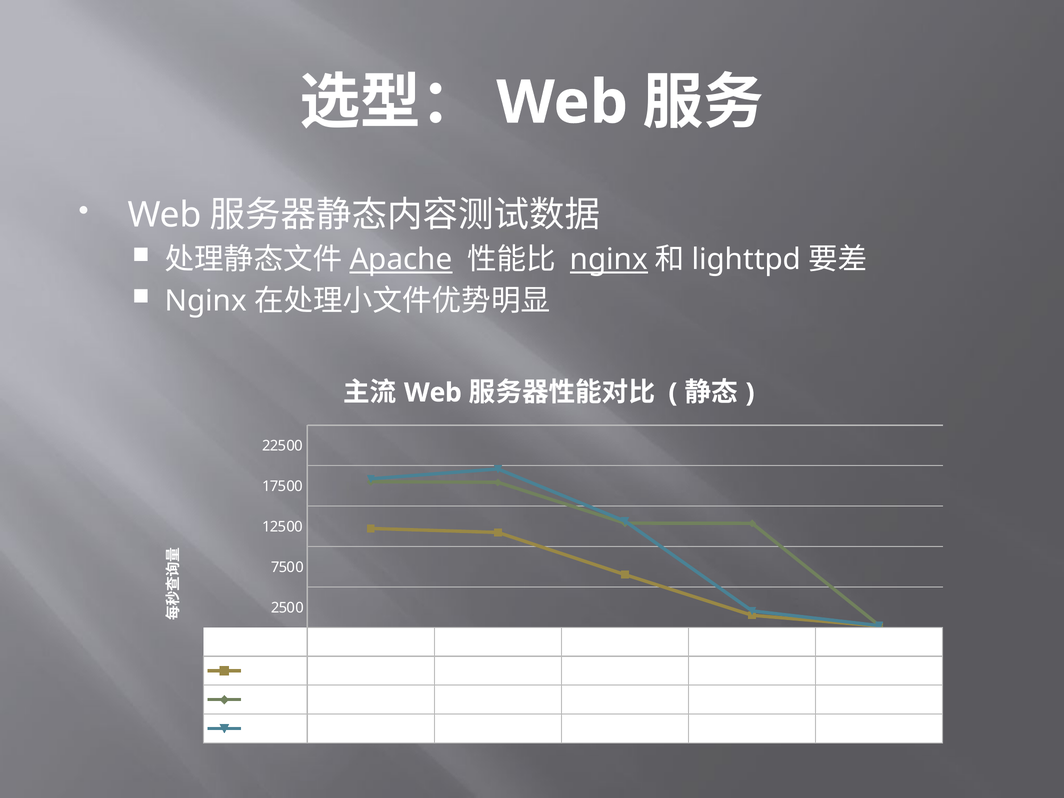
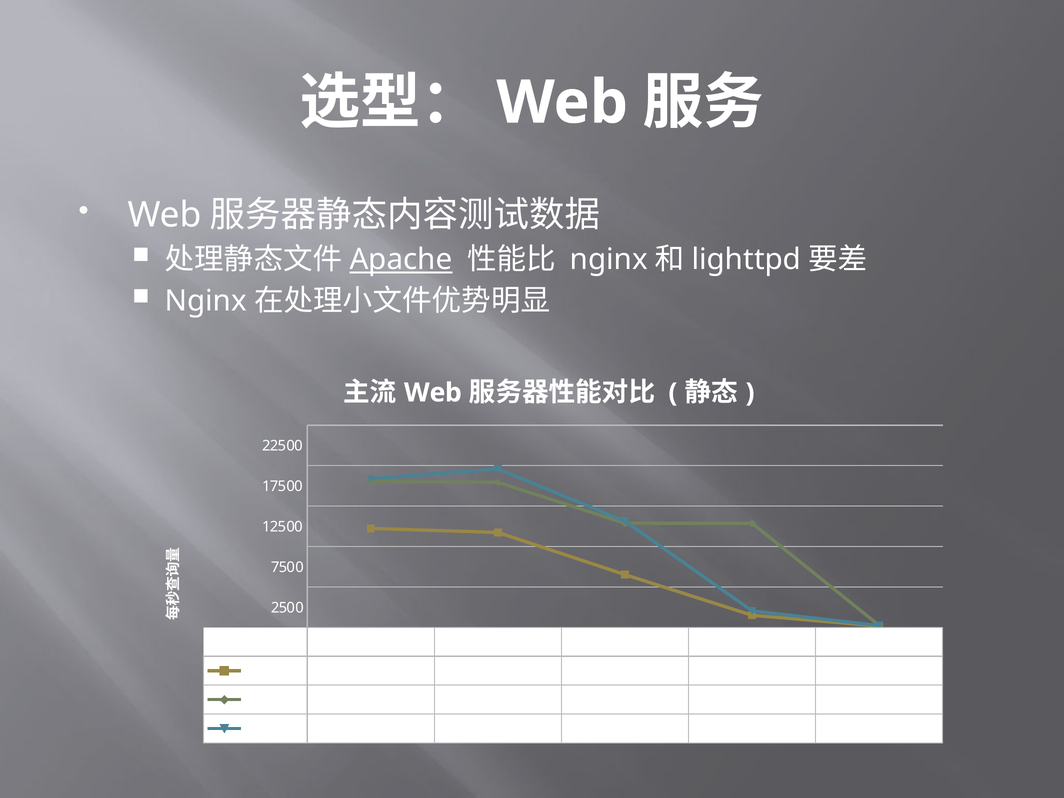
nginx underline: present -> none (609, 260)
